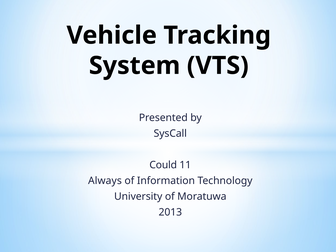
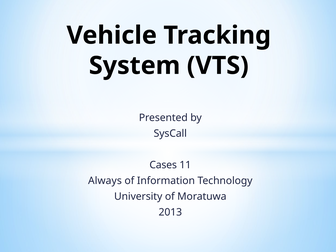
Could: Could -> Cases (163, 165)
